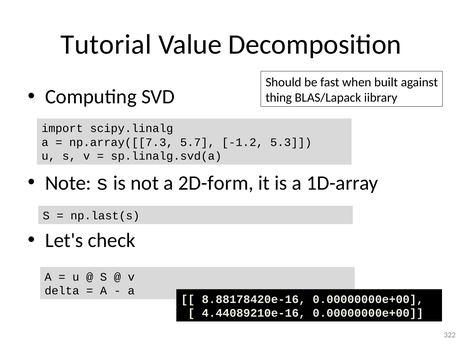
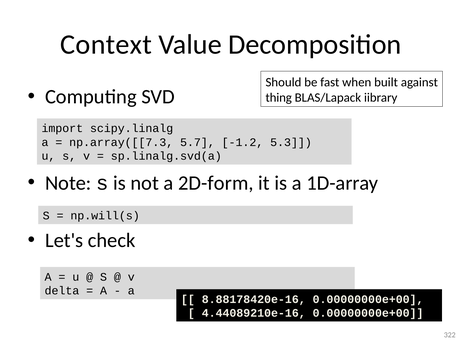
Tutorial: Tutorial -> Context (106, 45)
np.last(s: np.last(s -> np.will(s (105, 216)
